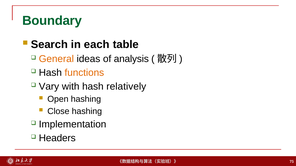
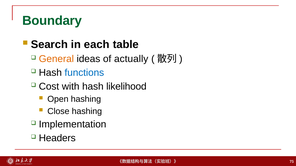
analysis: analysis -> actually (131, 59)
functions colour: orange -> blue (84, 73)
Vary: Vary -> Cost (49, 87)
relatively: relatively -> likelihood (126, 87)
